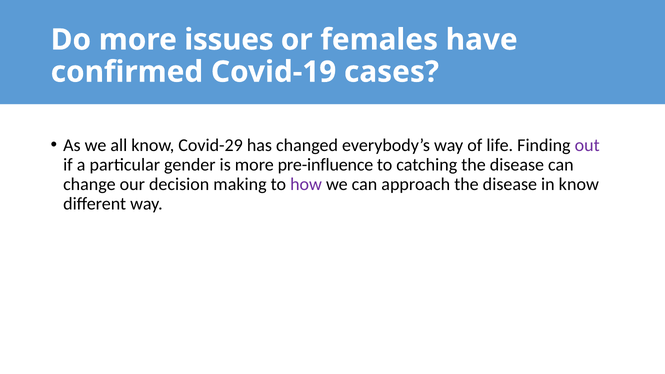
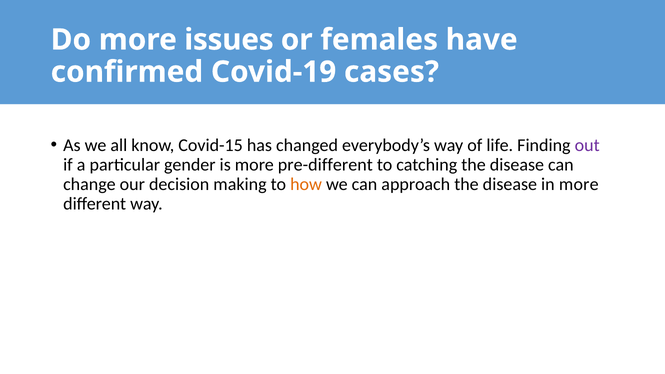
Covid-29: Covid-29 -> Covid-15 (211, 145)
pre-influence: pre-influence -> pre-different (325, 165)
how colour: purple -> orange (306, 184)
in know: know -> more (579, 184)
